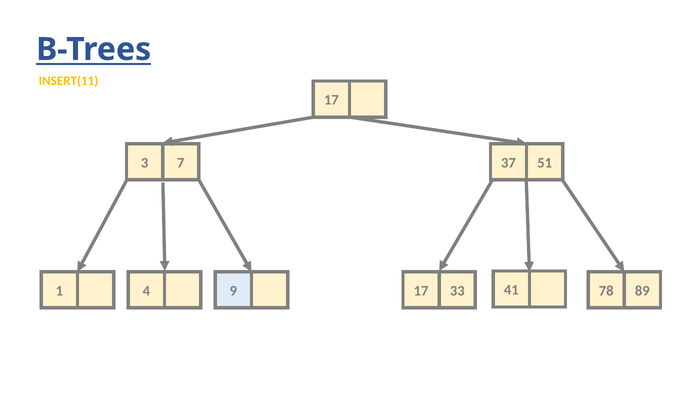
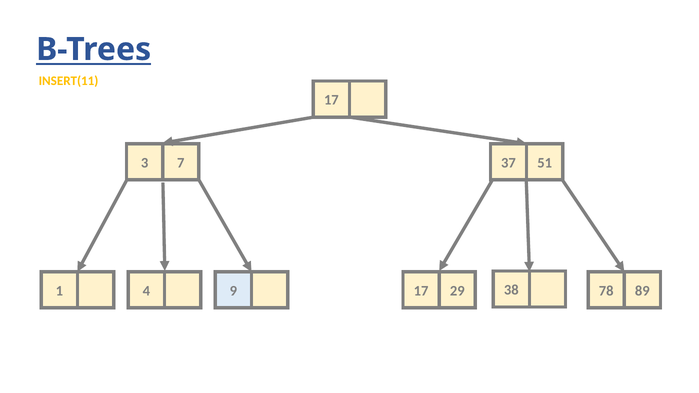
33: 33 -> 29 (457, 291)
41: 41 -> 38 (511, 290)
